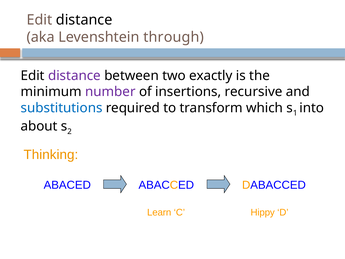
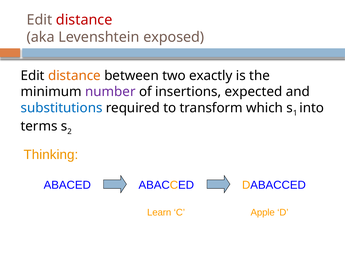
distance colour: black -> red (84, 20)
through: through -> exposed (174, 37)
distance colour: purple -> orange (74, 76)
recursive: recursive -> expected (254, 92)
about: about -> terms (39, 126)
Hippy: Hippy -> Apple (263, 212)
